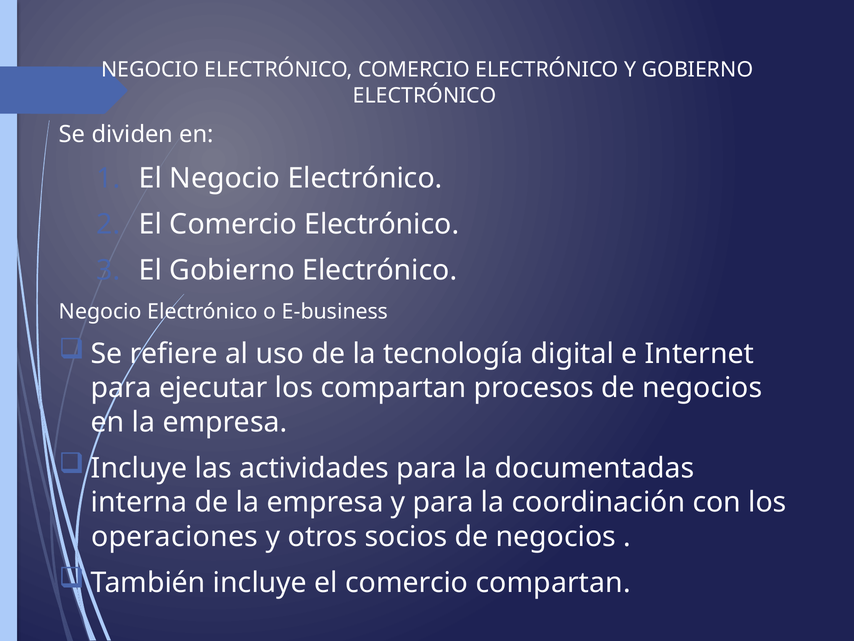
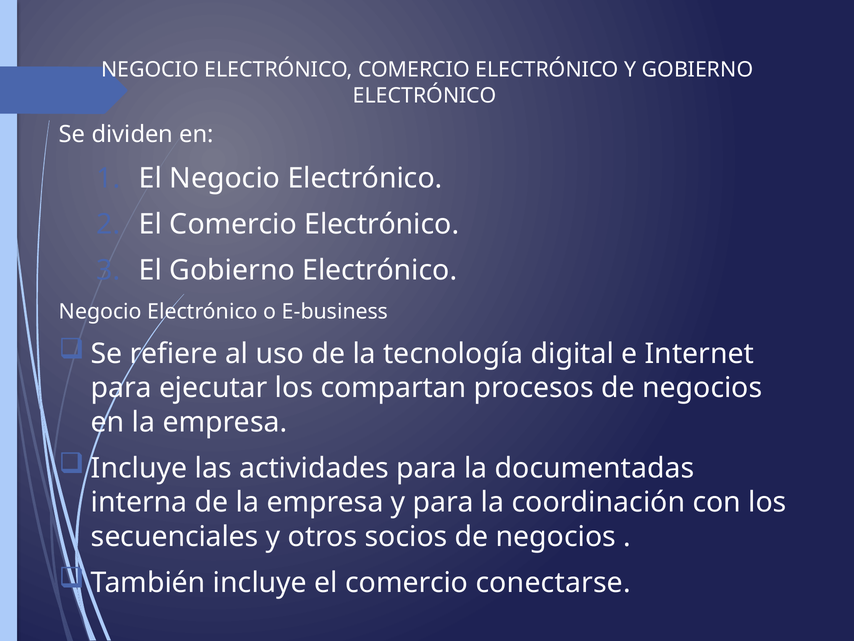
operaciones: operaciones -> secuenciales (175, 536)
comercio compartan: compartan -> conectarse (553, 582)
